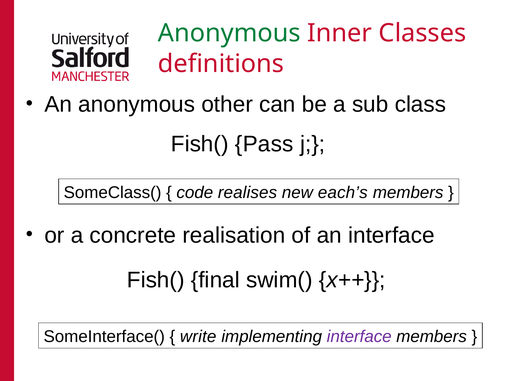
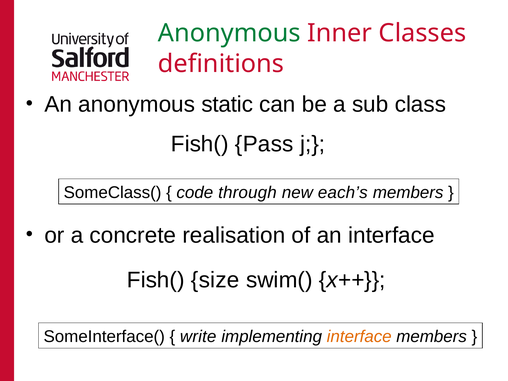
other: other -> static (227, 104)
realises: realises -> through (247, 193)
final: final -> size (215, 280)
interface colour: purple -> orange (359, 337)
